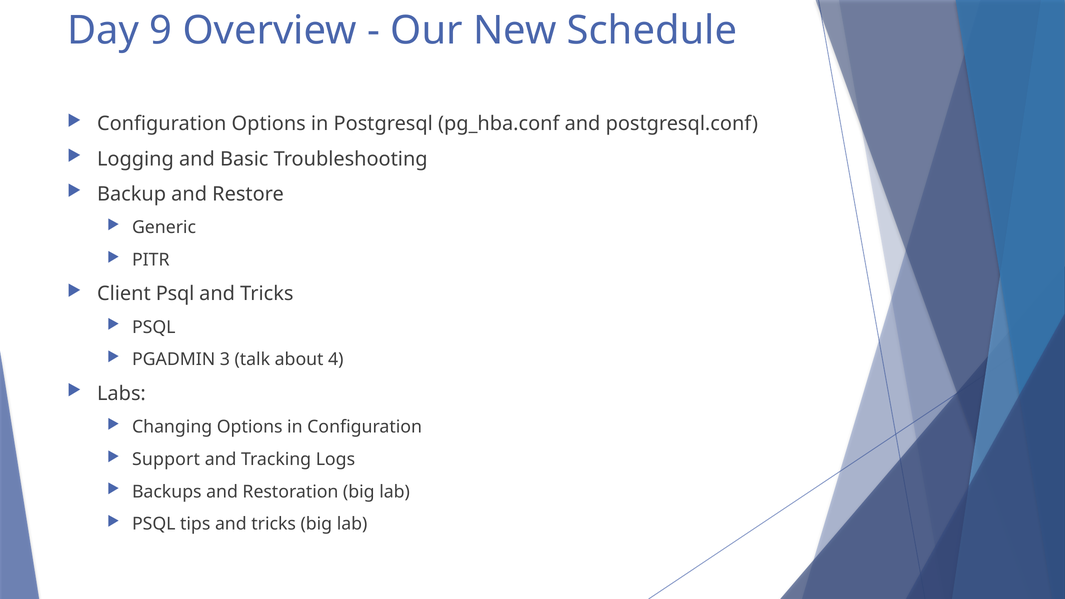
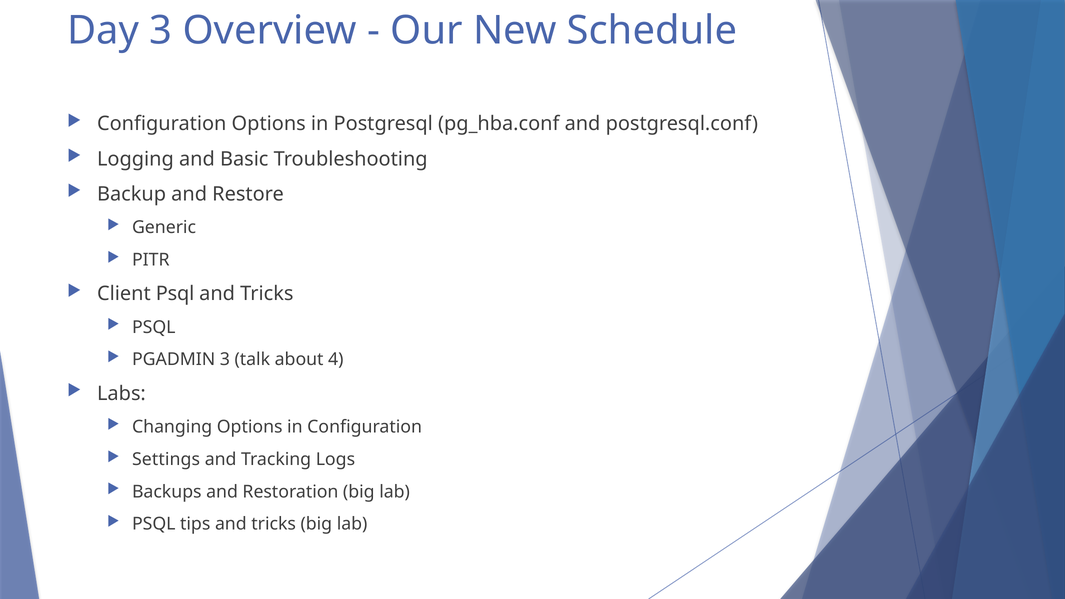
Day 9: 9 -> 3 (161, 31)
Support: Support -> Settings (166, 459)
